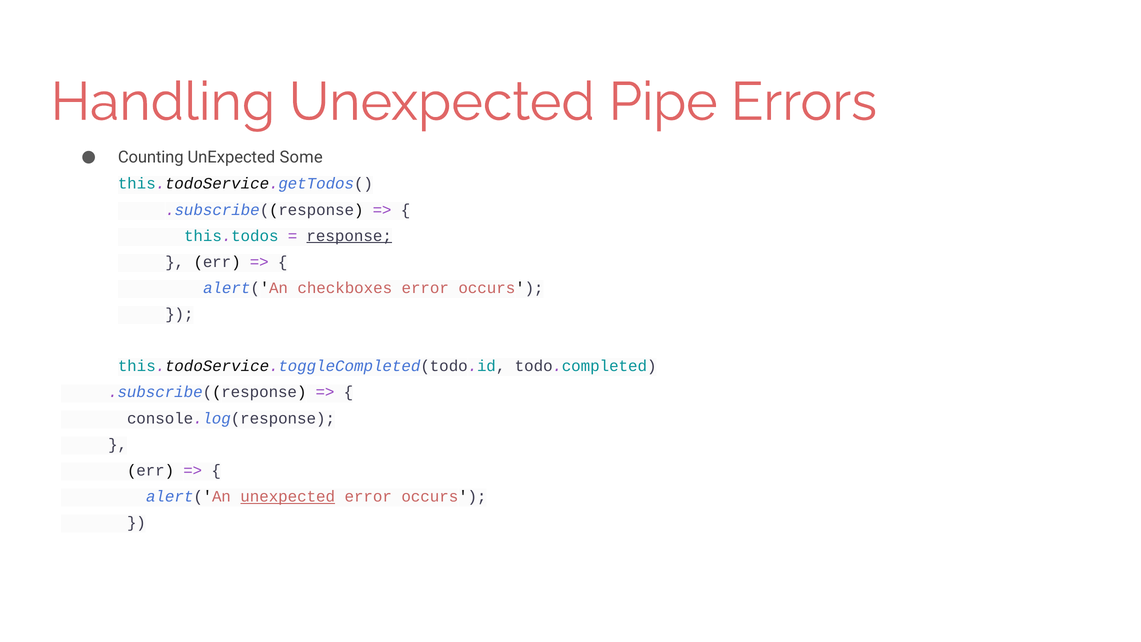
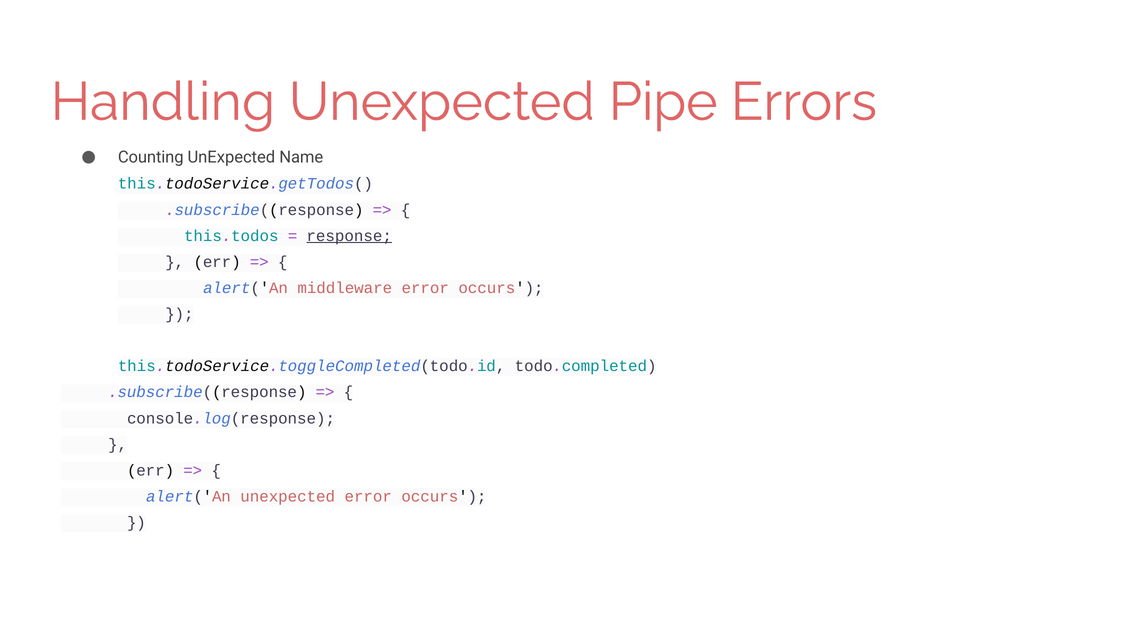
Some: Some -> Name (301, 157)
checkboxes: checkboxes -> middleware (345, 288)
unexpected underline: present -> none (288, 496)
